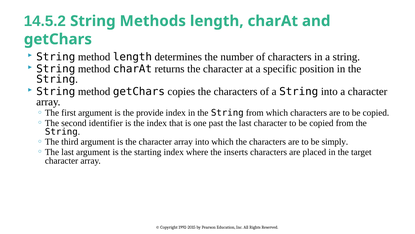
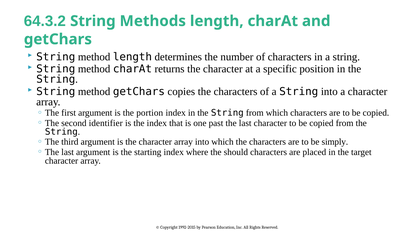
14.5.2: 14.5.2 -> 64.3.2 (45, 21)
provide: provide -> portion (150, 113)
inserts: inserts -> should (236, 152)
